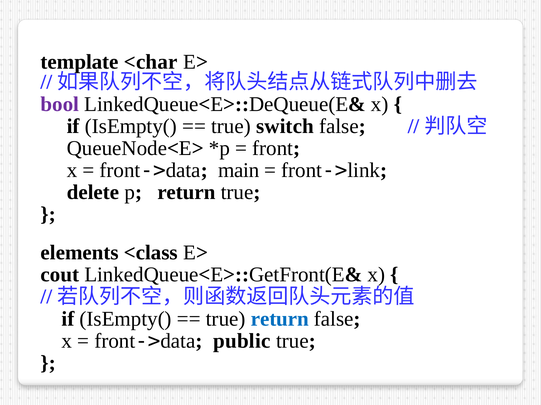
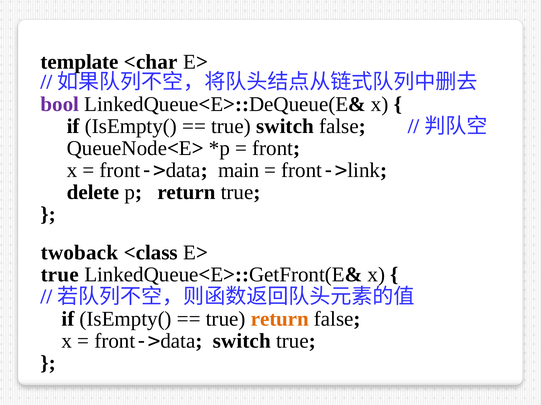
elements: elements -> twoback (80, 253)
cout: cout -> true (60, 275)
return colour: blue -> orange (280, 319)
front->data public: public -> switch (242, 341)
